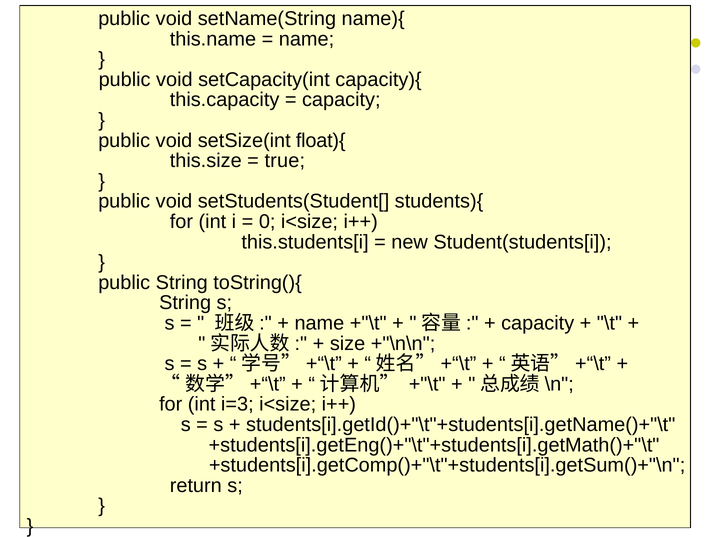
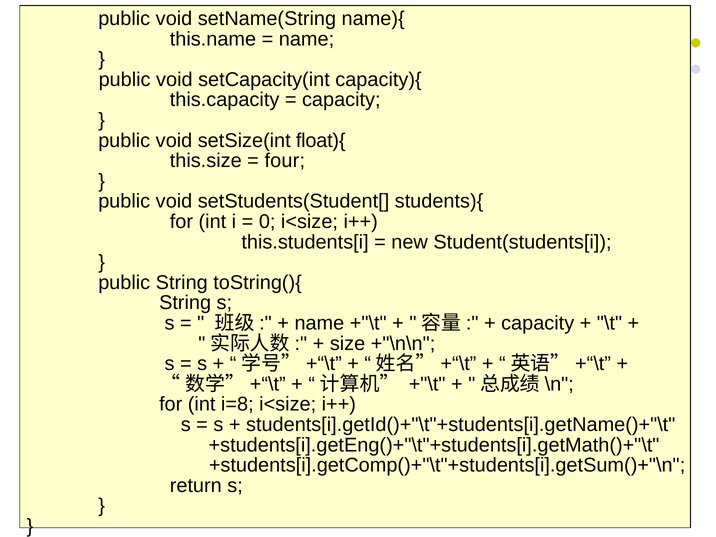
true: true -> four (285, 161)
i=3: i=3 -> i=8 (237, 404)
